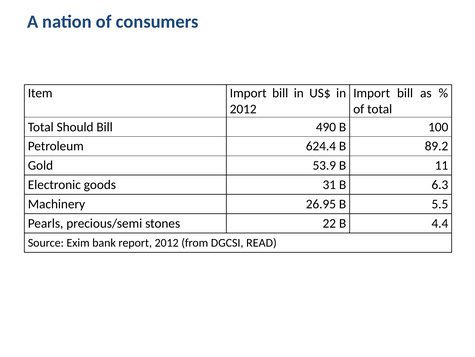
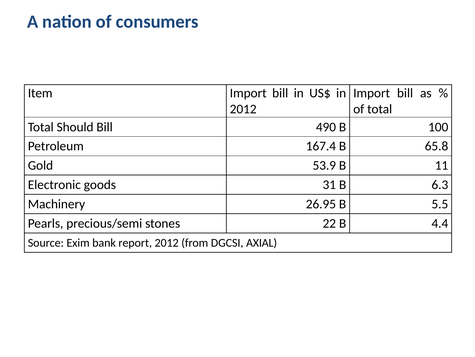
624.4: 624.4 -> 167.4 (321, 146)
89.2: 89.2 -> 65.8 (436, 146)
READ: READ -> AXIAL (262, 242)
